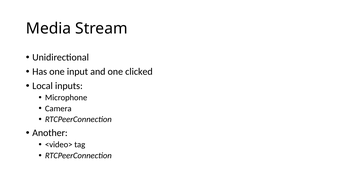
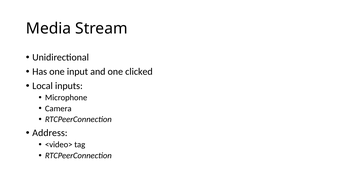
Another: Another -> Address (50, 133)
